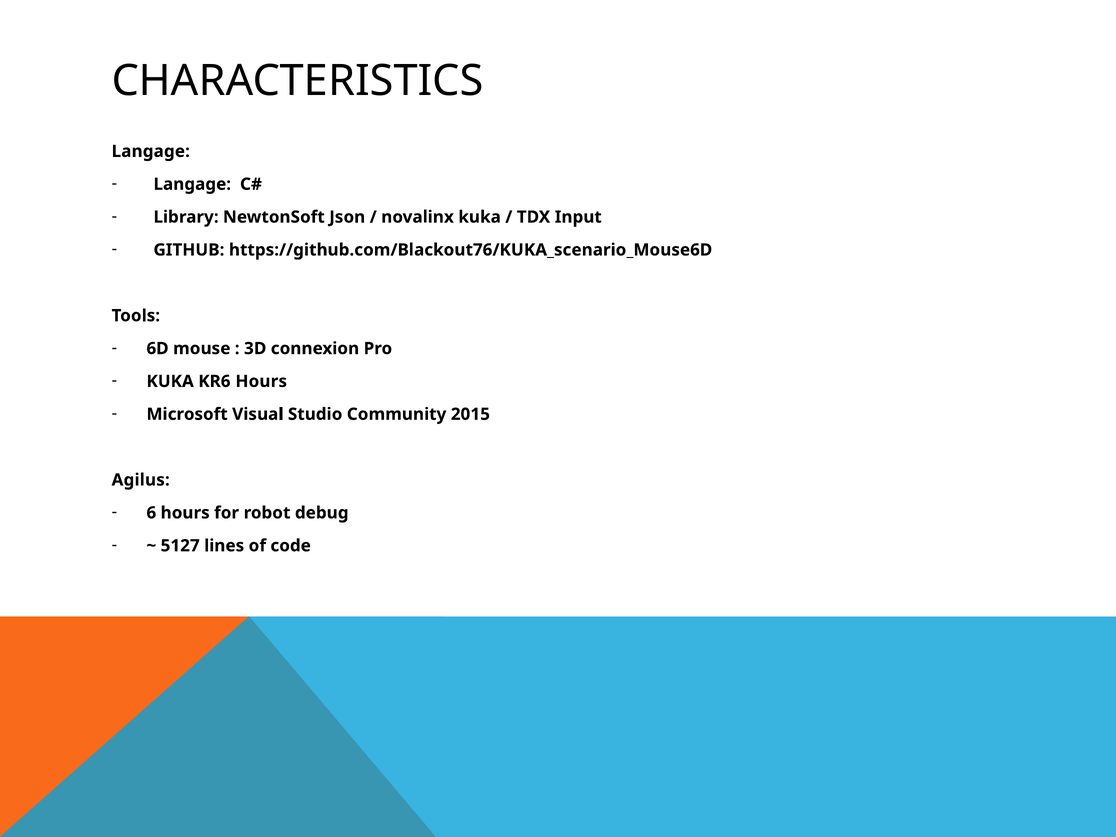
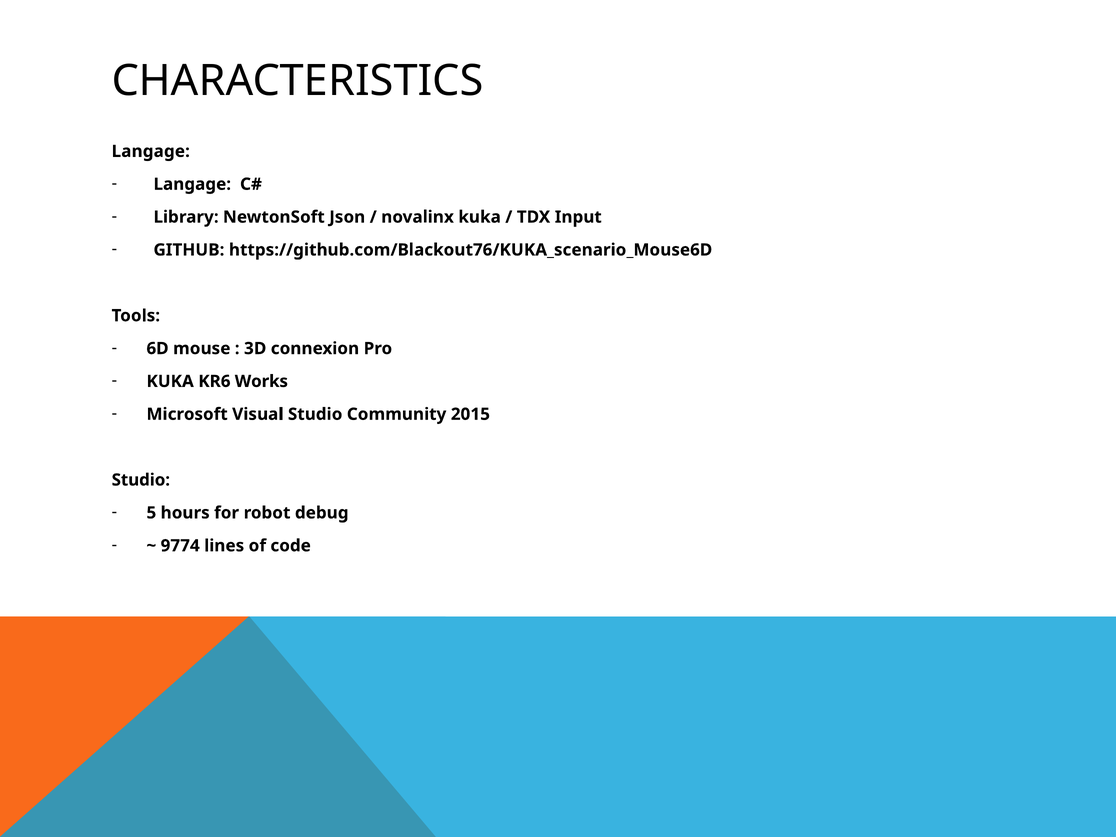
KR6 Hours: Hours -> Works (261, 381)
Agilus: Agilus -> Studio (141, 480)
6: 6 -> 5 (151, 513)
5127: 5127 -> 9774 (180, 546)
